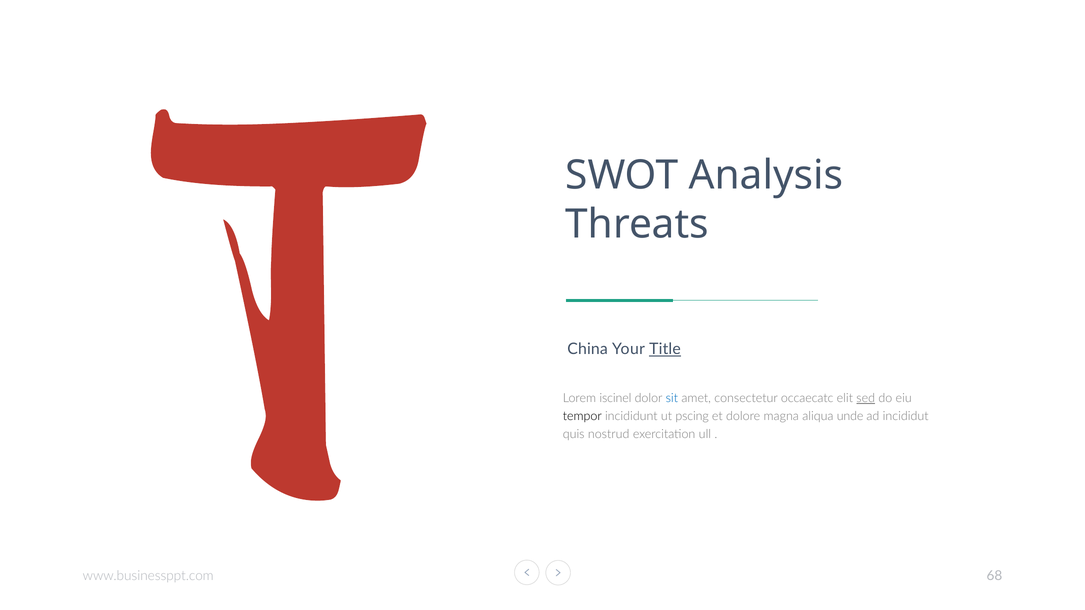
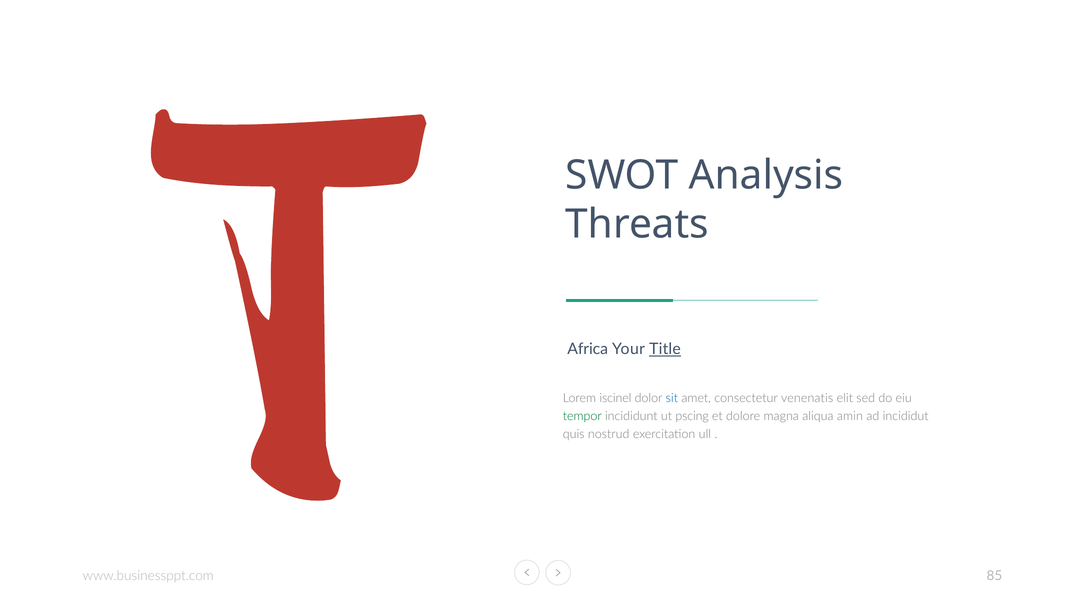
China: China -> Africa (588, 349)
occaecatc: occaecatc -> venenatis (807, 398)
sed underline: present -> none (866, 398)
tempor colour: black -> green (582, 416)
unde: unde -> amin (850, 416)
68: 68 -> 85 (994, 576)
